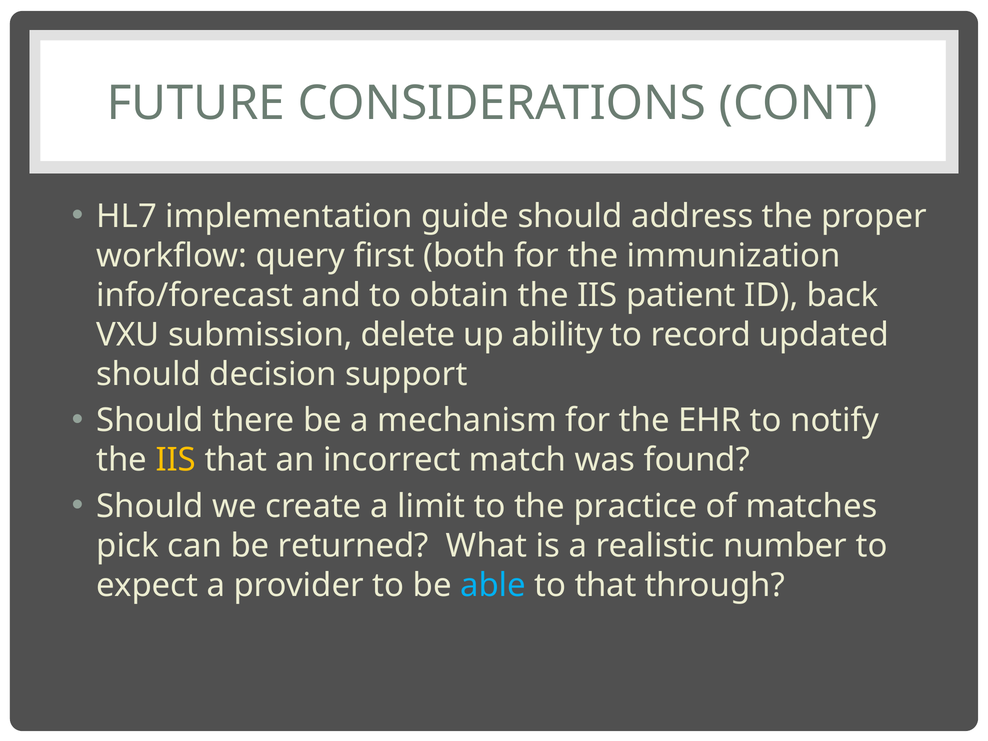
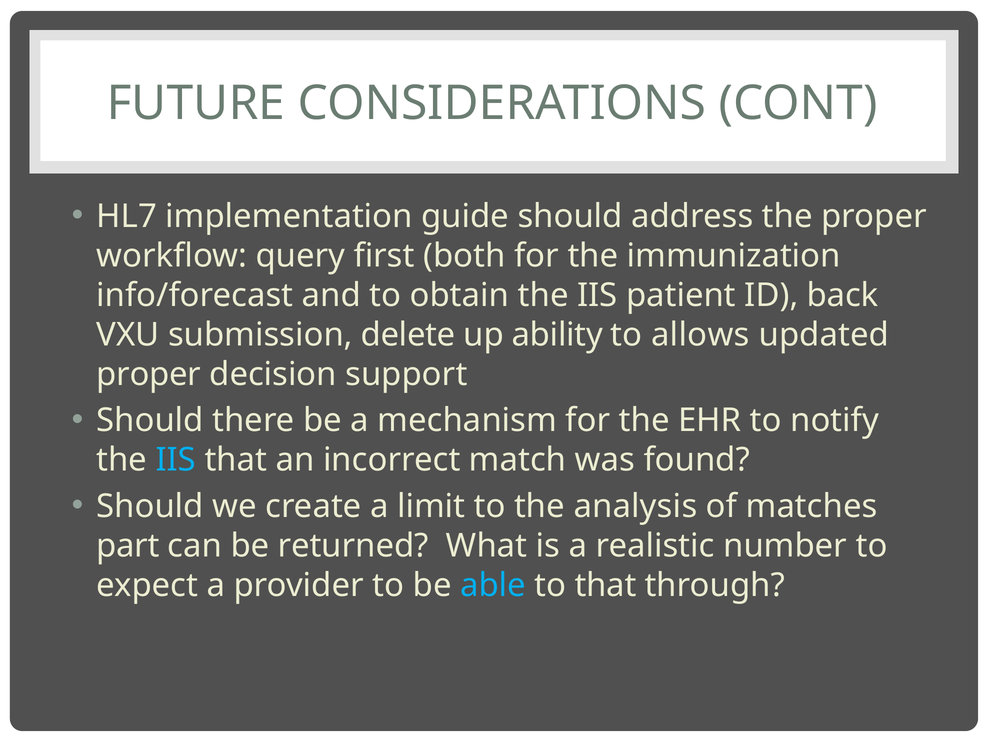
record: record -> allows (700, 335)
should: should -> proper (149, 374)
IIS colour: yellow -> light blue (176, 460)
practice: practice -> analysis (635, 506)
pick: pick -> part (128, 546)
